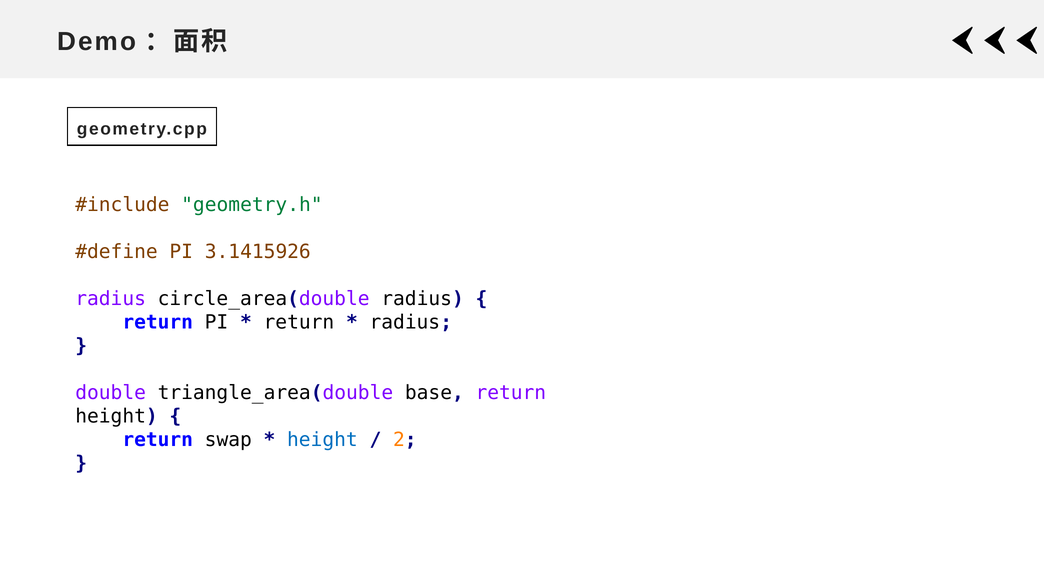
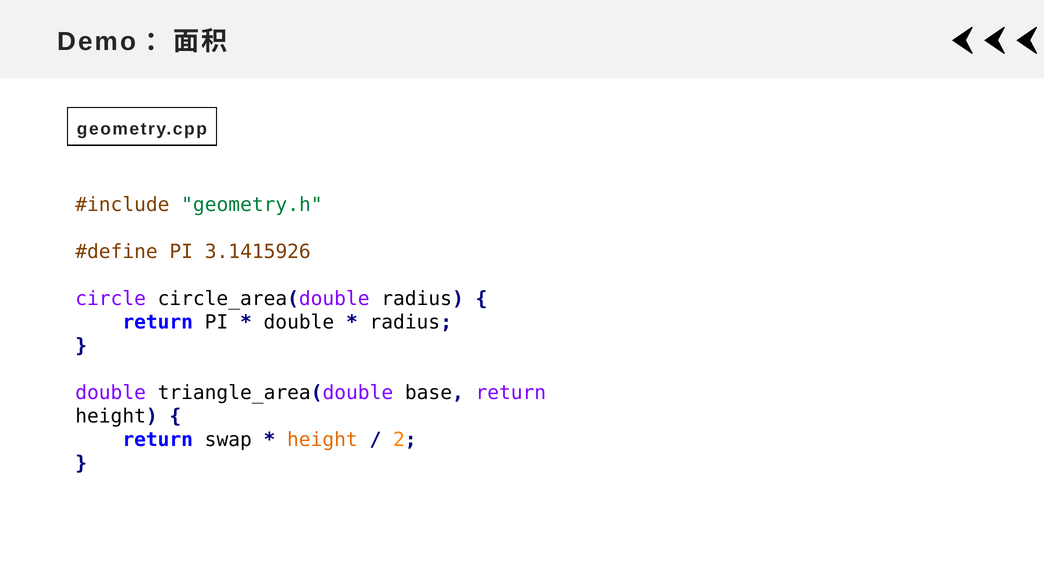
radius: radius -> circle (111, 299)
return: return -> double (299, 322)
height colour: blue -> orange (322, 440)
